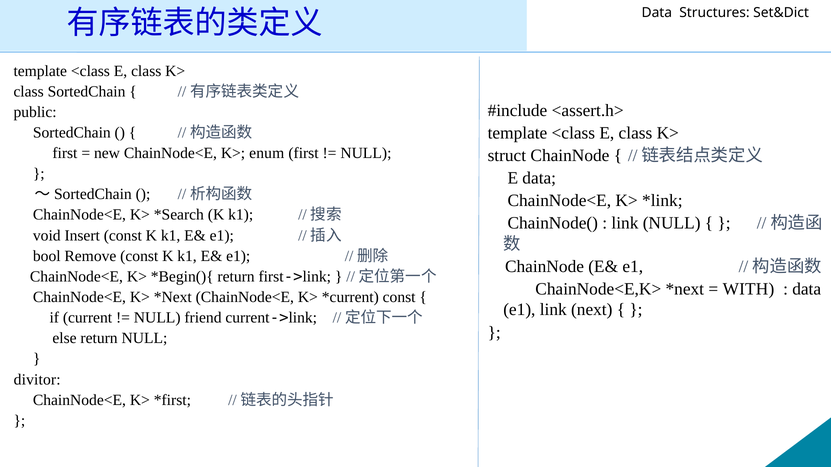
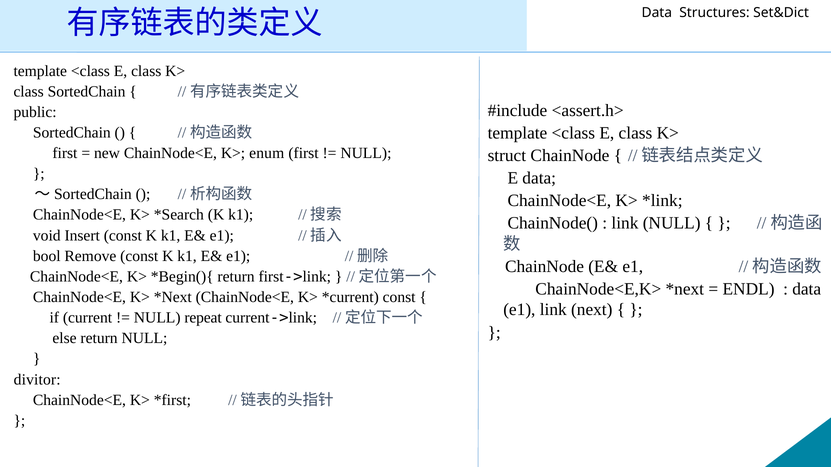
WITH: WITH -> ENDL (749, 289)
friend: friend -> repeat (203, 318)
